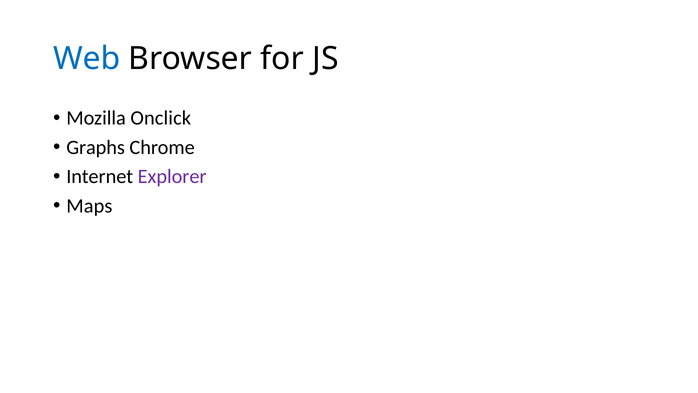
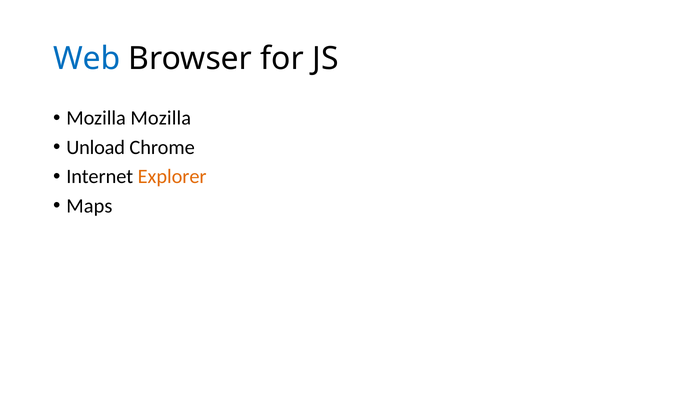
Mozilla Onclick: Onclick -> Mozilla (161, 118)
Graphs: Graphs -> Unload (96, 147)
Explorer colour: purple -> orange (172, 177)
